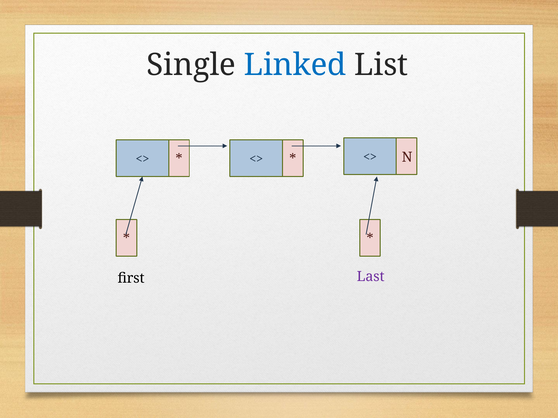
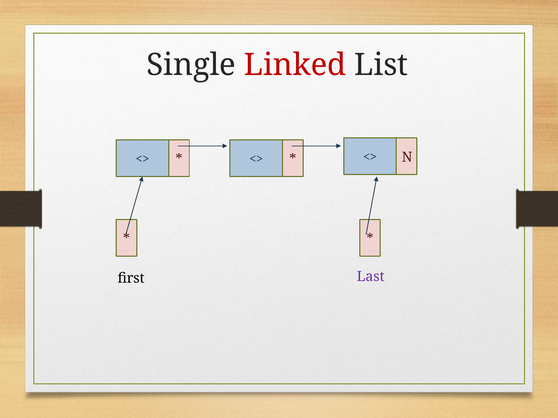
Linked colour: blue -> red (295, 65)
